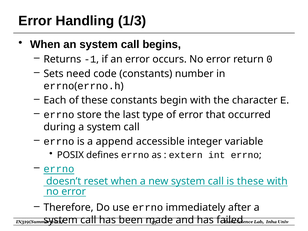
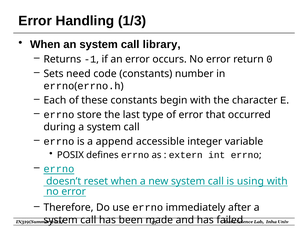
begins: begins -> library (162, 44)
is these: these -> using (250, 181)
